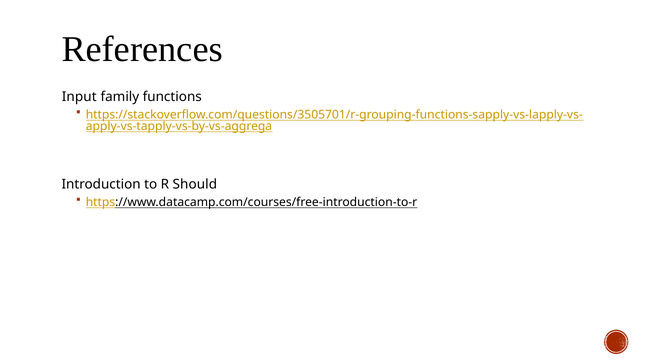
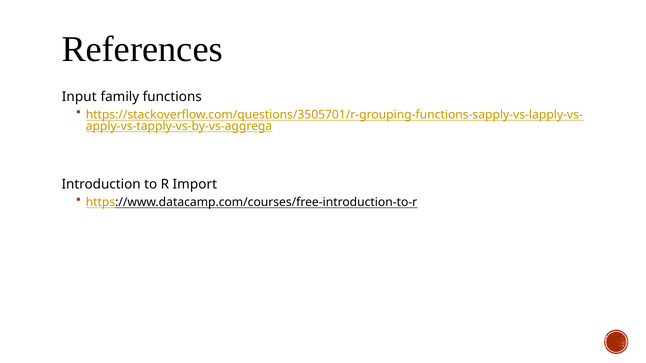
Should: Should -> Import (195, 184)
